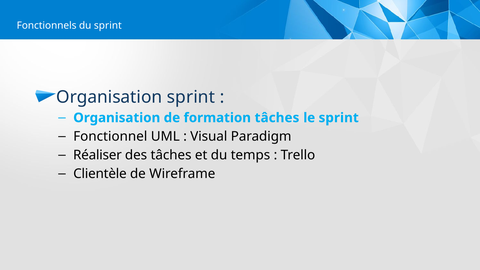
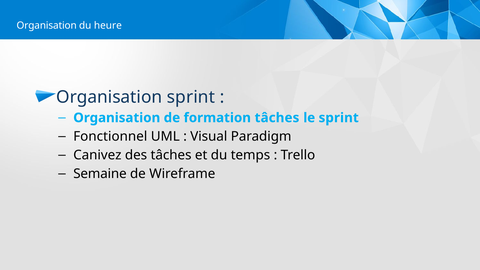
Fonctionnels: Fonctionnels -> Organisation (47, 26)
du sprint: sprint -> heure (108, 26)
Réaliser: Réaliser -> Canivez (97, 155)
Clientèle: Clientèle -> Semaine (100, 174)
